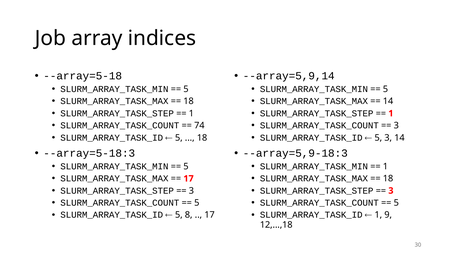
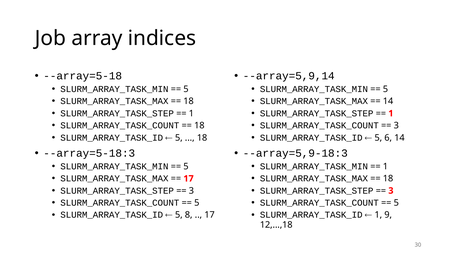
74: 74 -> 18 (199, 125)
5 3: 3 -> 6 (388, 137)
